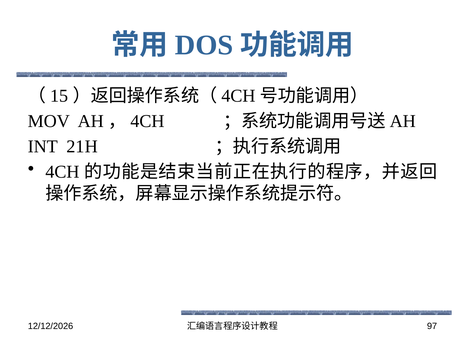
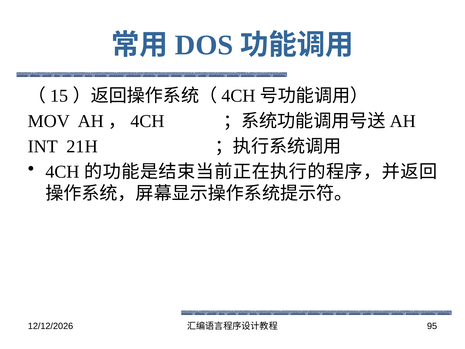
97: 97 -> 95 (432, 326)
